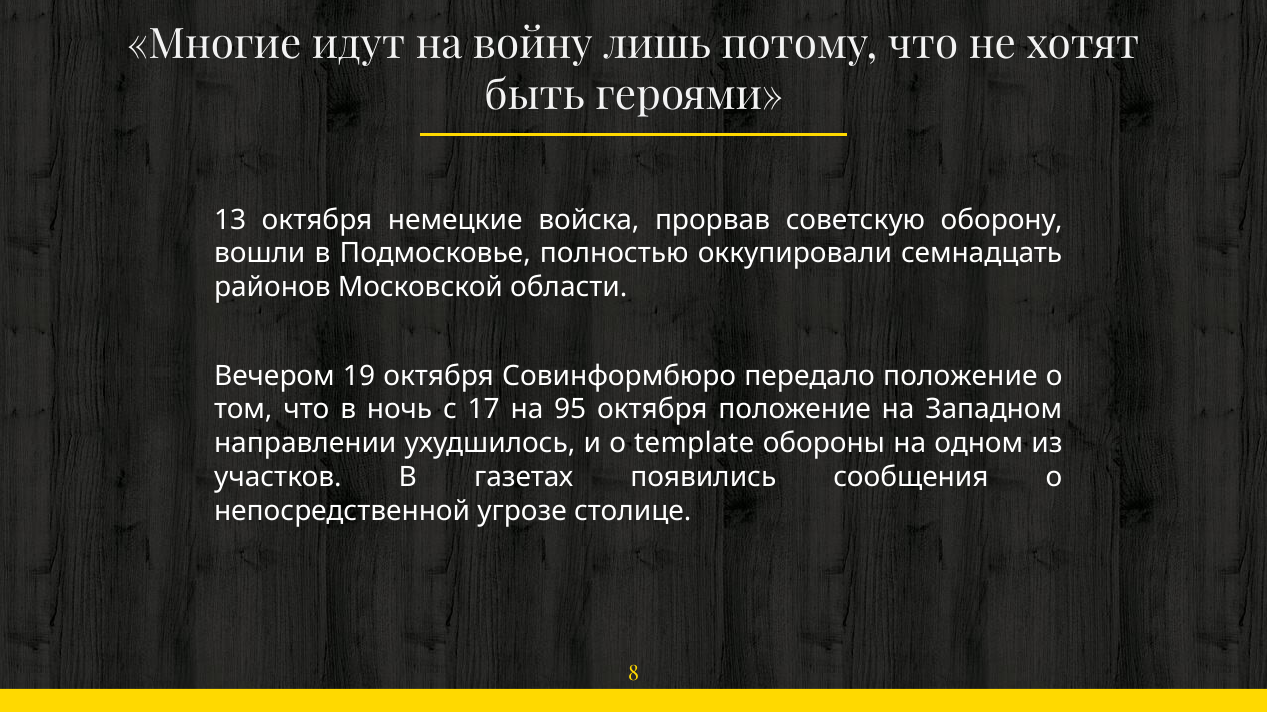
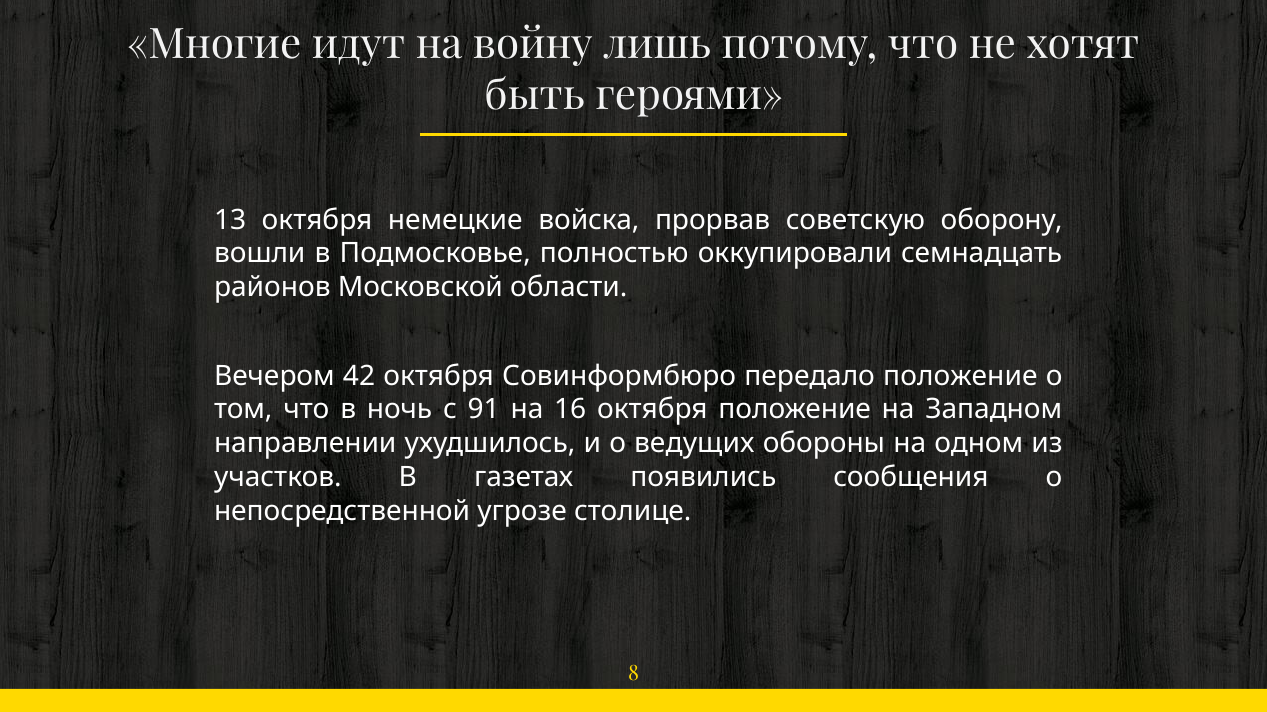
19: 19 -> 42 (359, 376)
17: 17 -> 91 (484, 410)
95: 95 -> 16 (570, 410)
template: template -> ведущих (694, 444)
